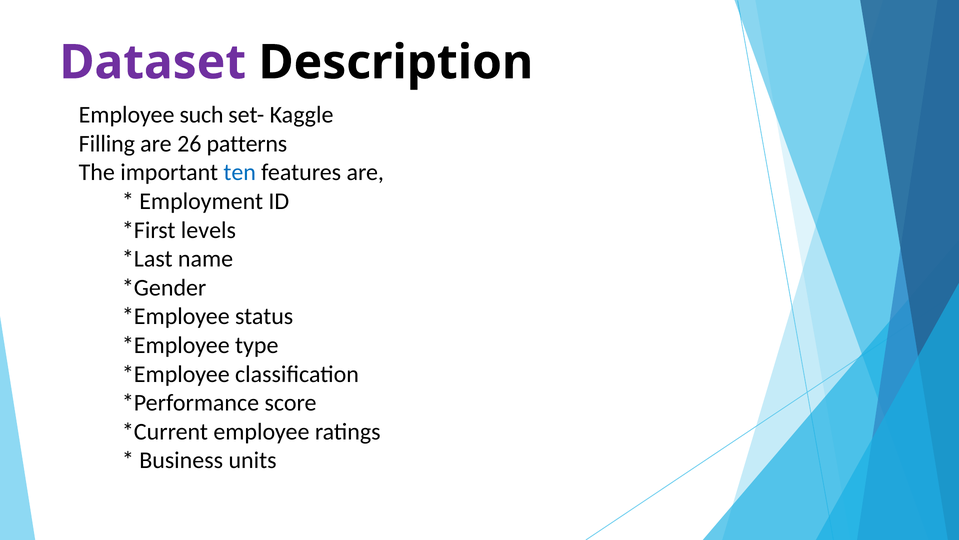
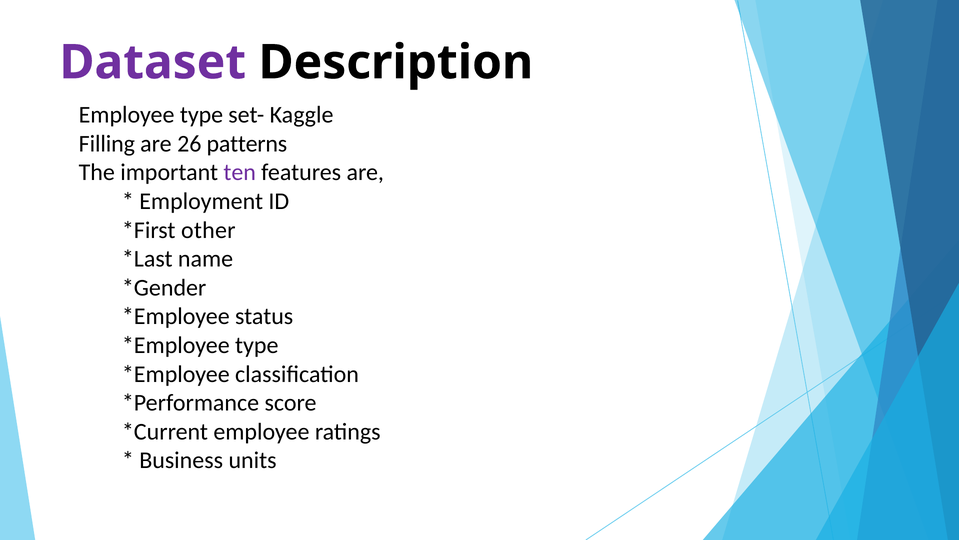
Employee such: such -> type (202, 115)
ten colour: blue -> purple (240, 172)
levels: levels -> other (208, 230)
